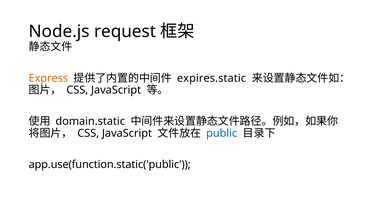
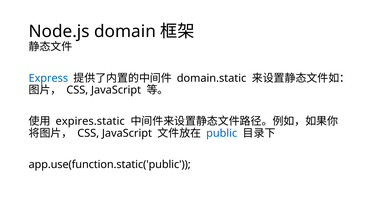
request: request -> domain (125, 32)
Express colour: orange -> blue (48, 78)
expires.static: expires.static -> domain.static (212, 78)
domain.static: domain.static -> expires.static (90, 121)
